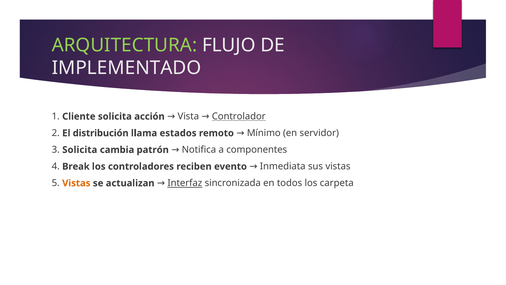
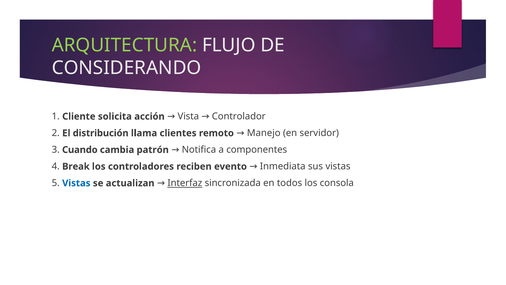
IMPLEMENTADO: IMPLEMENTADO -> CONSIDERANDO (127, 68)
Controlador underline: present -> none (239, 116)
estados: estados -> clientes (178, 133)
Mínimo: Mínimo -> Manejo (264, 133)
3 Solicita: Solicita -> Cuando (80, 150)
Vistas colour: orange -> blue (76, 183)
carpeta: carpeta -> consola (337, 183)
